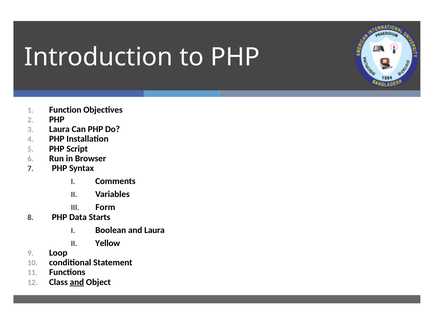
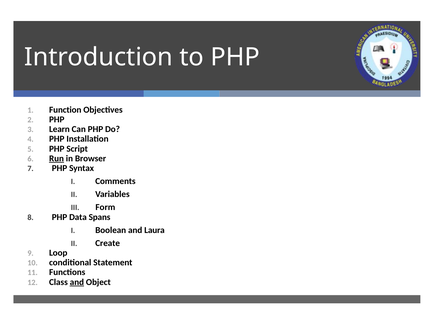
Laura: Laura -> Learn (59, 129)
Run underline: none -> present (57, 159)
Starts: Starts -> Spans (100, 217)
Yellow: Yellow -> Create (108, 243)
